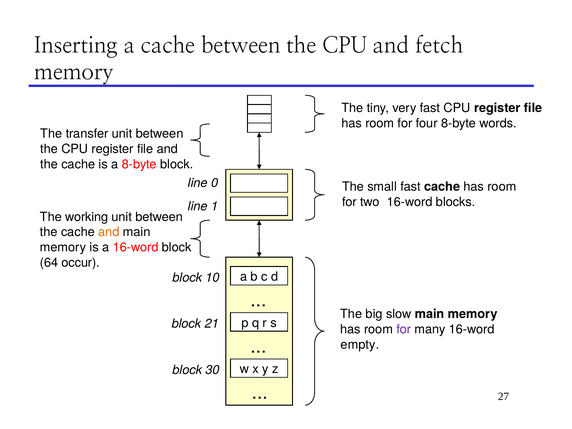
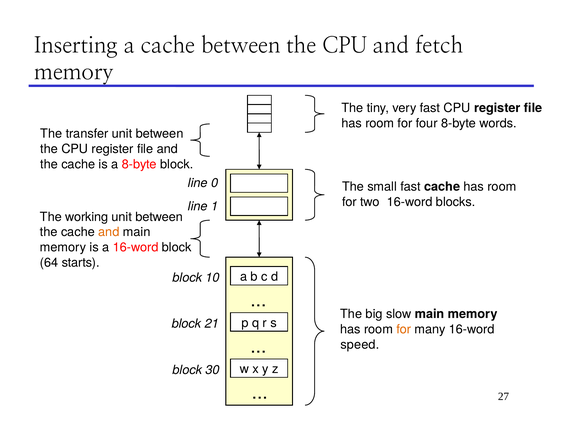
occur: occur -> starts (81, 263)
for colour: purple -> orange (404, 329)
empty: empty -> speed (360, 345)
